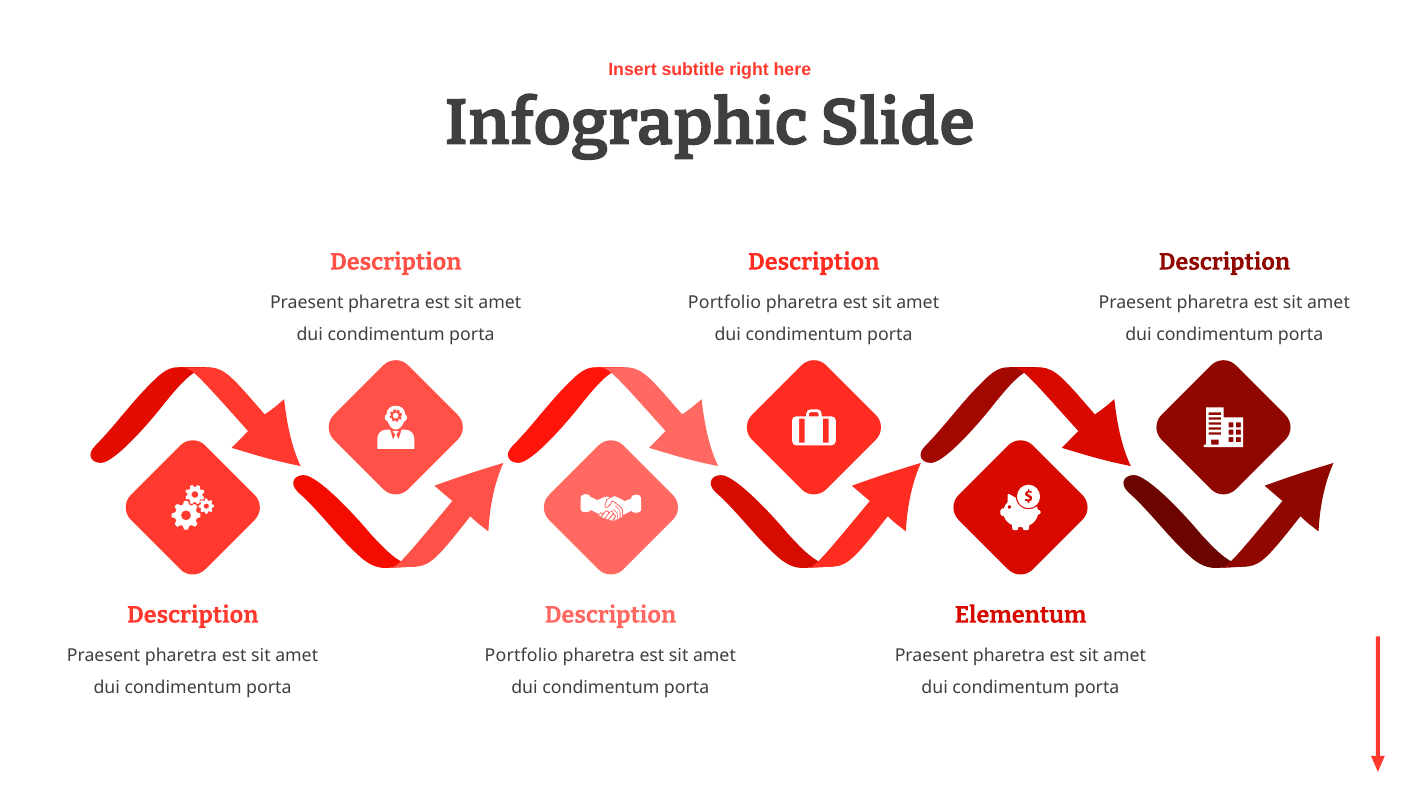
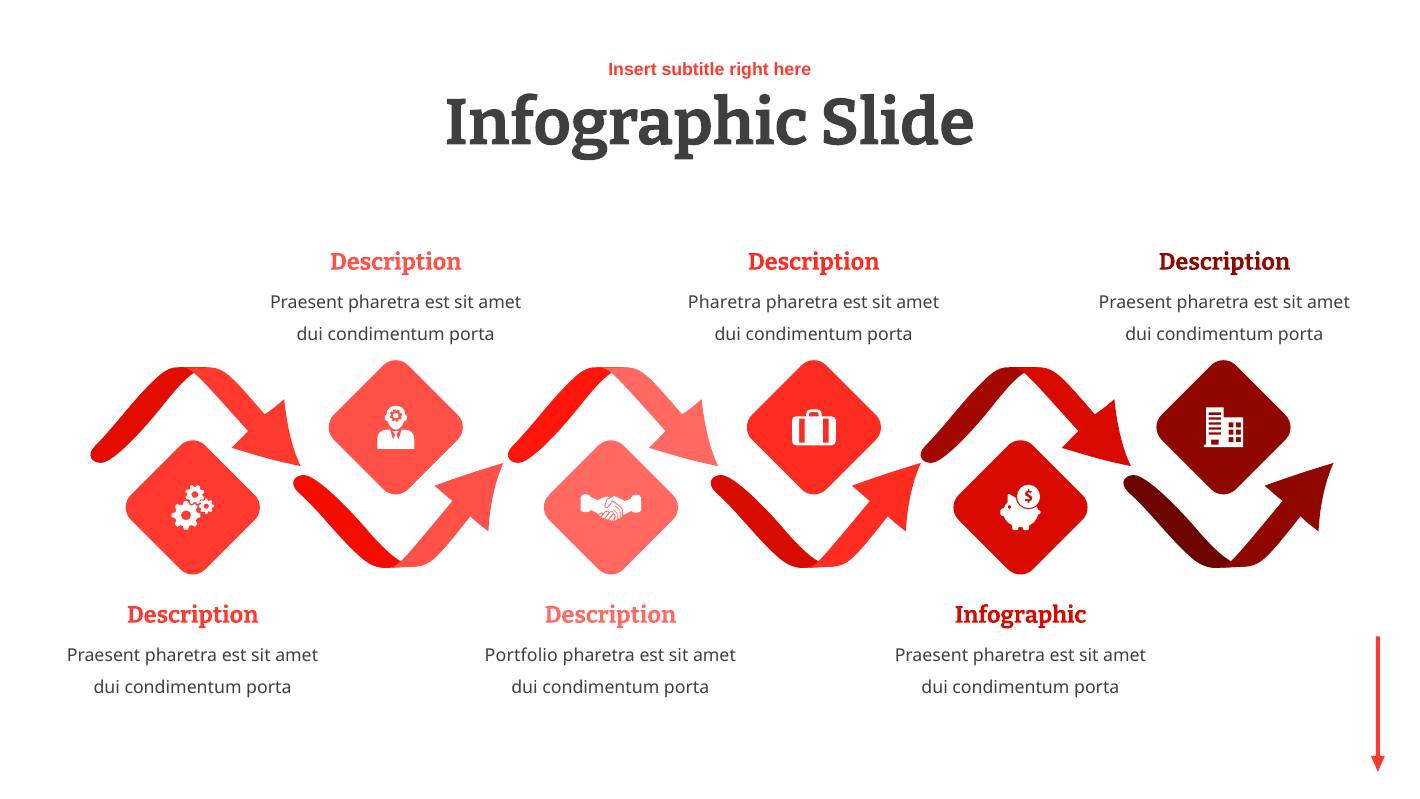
Portfolio: Portfolio -> Pharetra (725, 302)
Elementum: Elementum -> Infographic (1021, 615)
